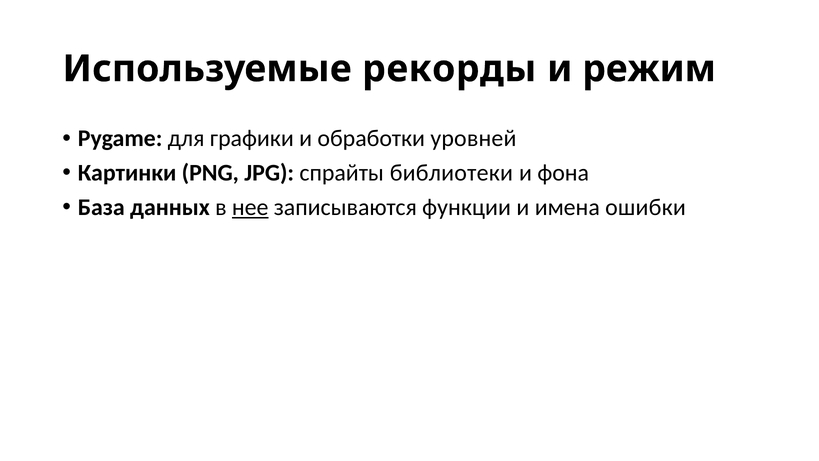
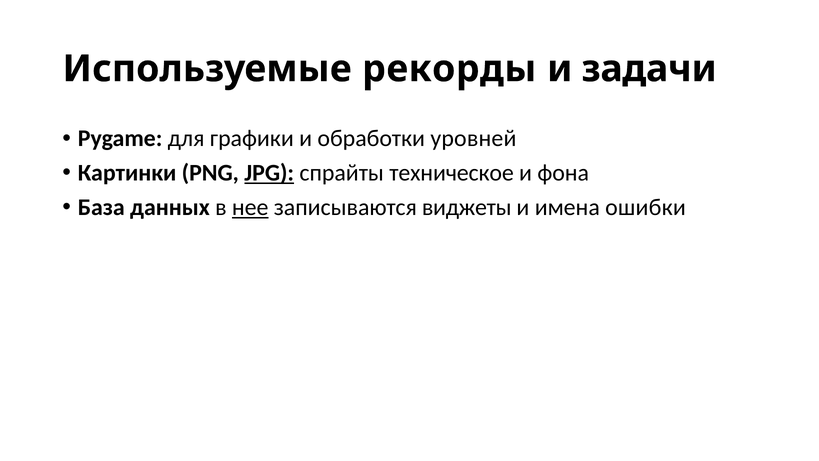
режим: режим -> задачи (649, 69)
JPG underline: none -> present (269, 173)
библиотеки: библиотеки -> техническое (452, 173)
функции: функции -> виджеты (467, 207)
